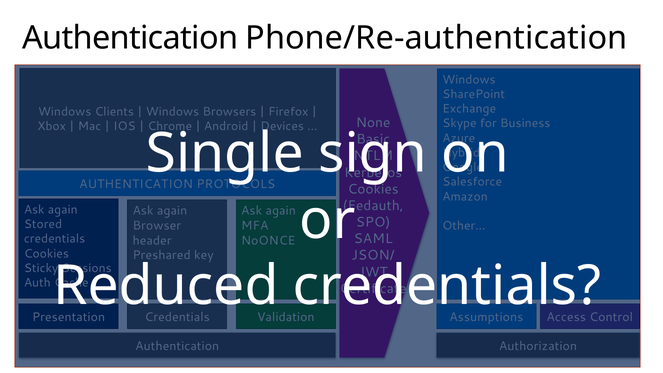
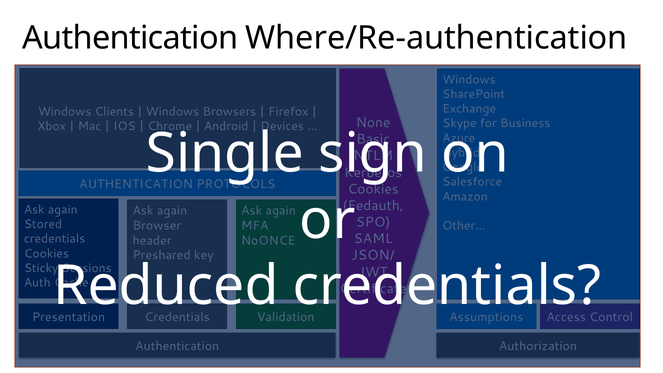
Phone/Re-authentication: Phone/Re-authentication -> Where/Re-authentication (436, 38)
